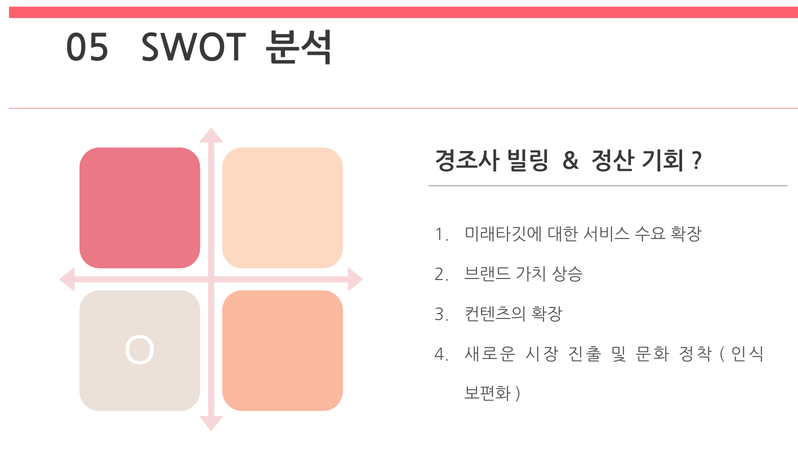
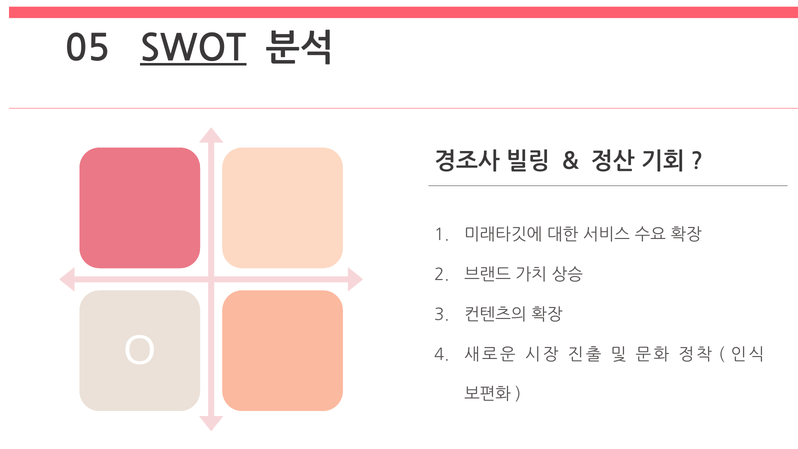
SWOT underline: none -> present (193, 48)
